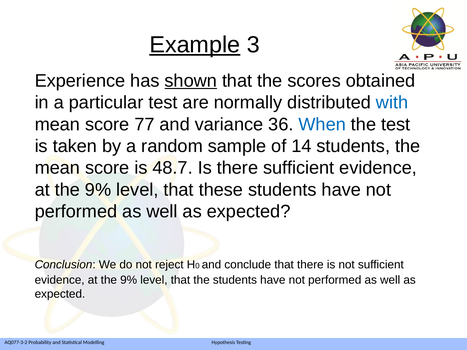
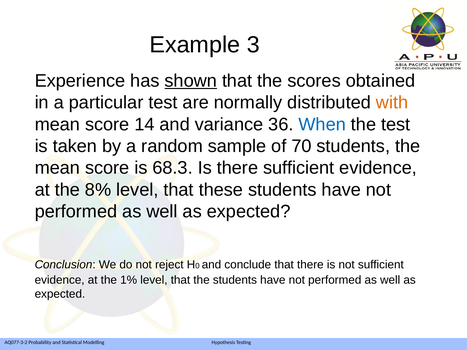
Example underline: present -> none (195, 45)
with colour: blue -> orange (392, 103)
77: 77 -> 14 (144, 124)
14: 14 -> 70 (301, 146)
48.7: 48.7 -> 68.3 (173, 168)
9%: 9% -> 8% (98, 190)
9%: 9% -> 1% (129, 280)
